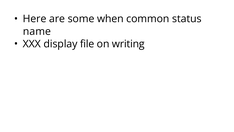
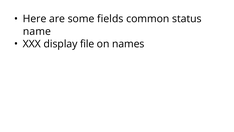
when: when -> fields (110, 19)
writing: writing -> names (128, 44)
